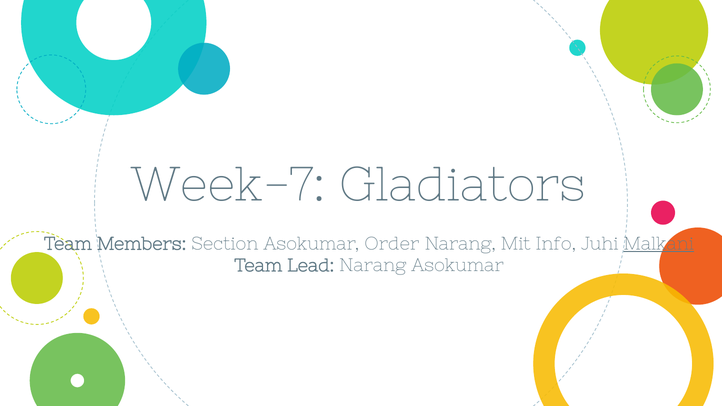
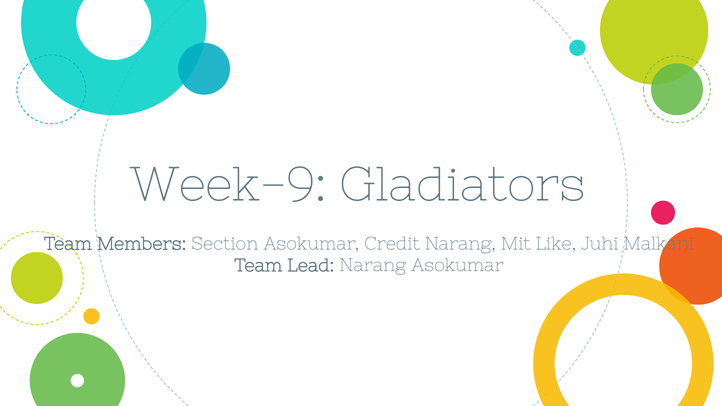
Week-7: Week-7 -> Week-9 (229, 185)
Order: Order -> Credit (392, 244)
Info: Info -> Like (556, 244)
Malkani underline: present -> none (659, 244)
